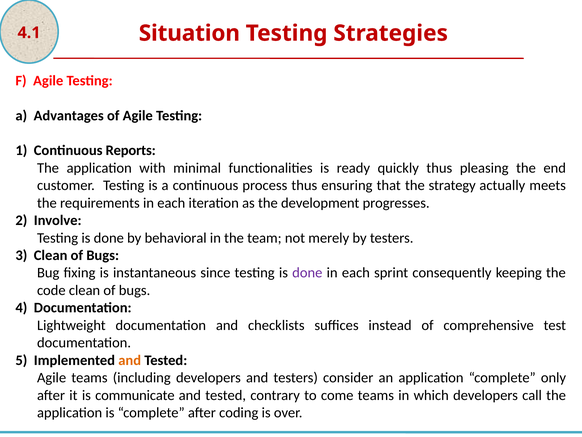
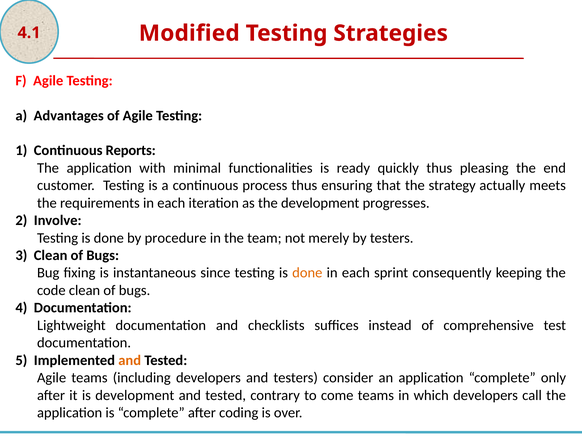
Situation: Situation -> Modified (189, 33)
behavioral: behavioral -> procedure (176, 238)
done colour: purple -> orange (307, 273)
is communicate: communicate -> development (135, 395)
